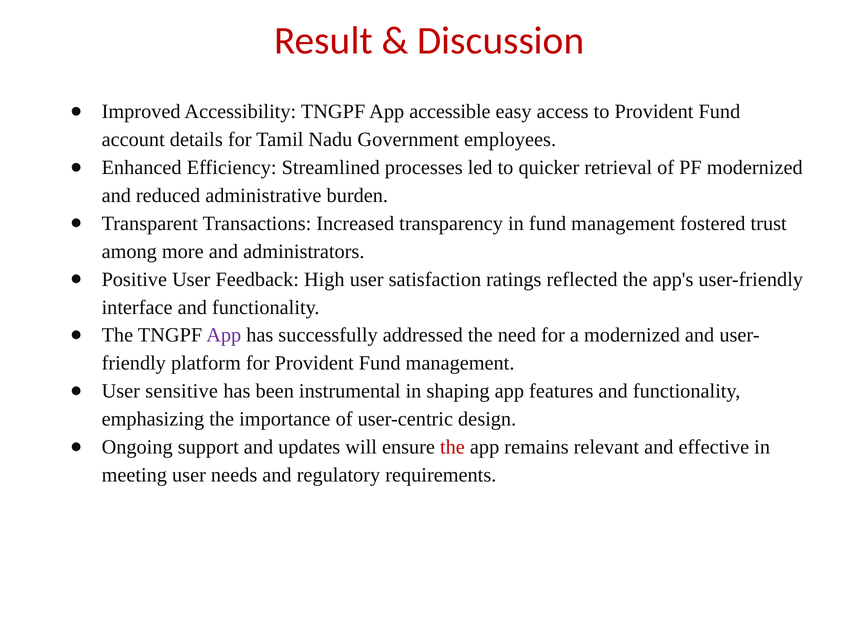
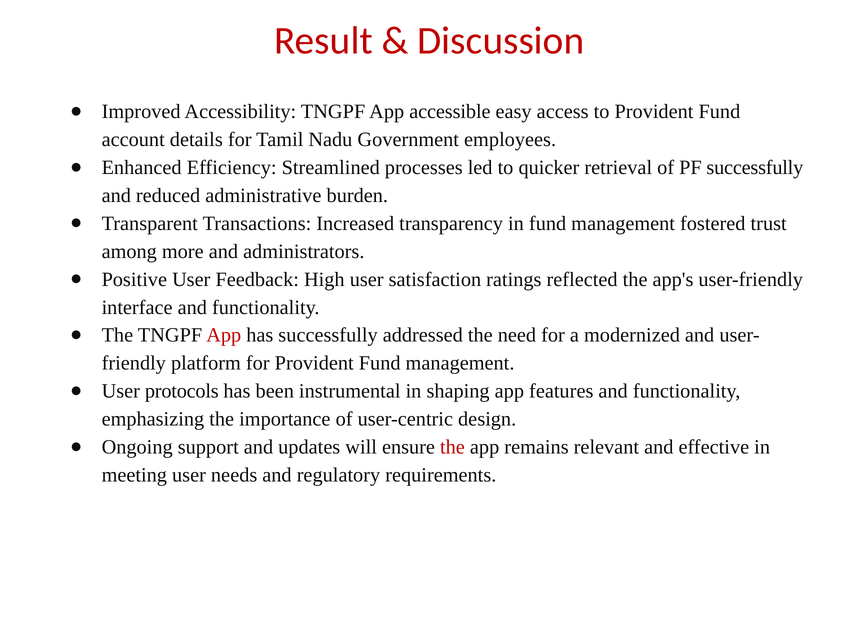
PF modernized: modernized -> successfully (755, 168)
App colour: purple -> red (224, 335)
sensitive: sensitive -> protocols (182, 391)
